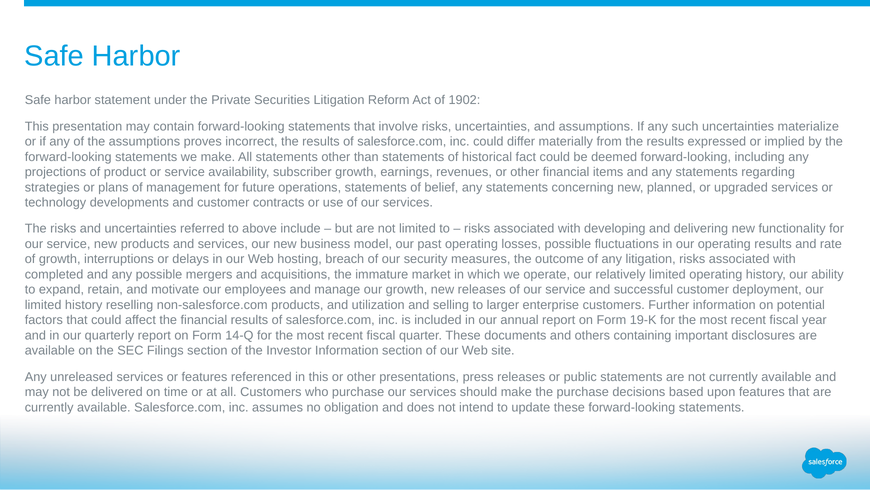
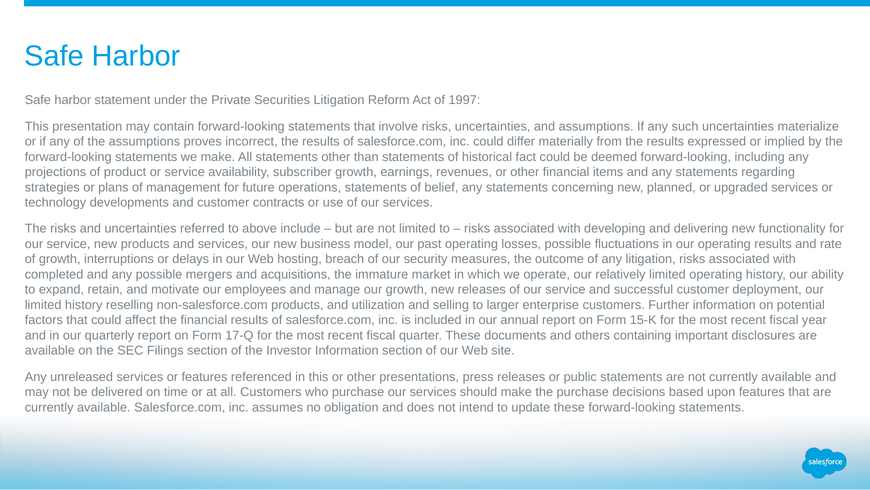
1902: 1902 -> 1997 (464, 100)
19-K: 19-K -> 15-K (643, 320)
14-Q: 14-Q -> 17-Q (239, 335)
